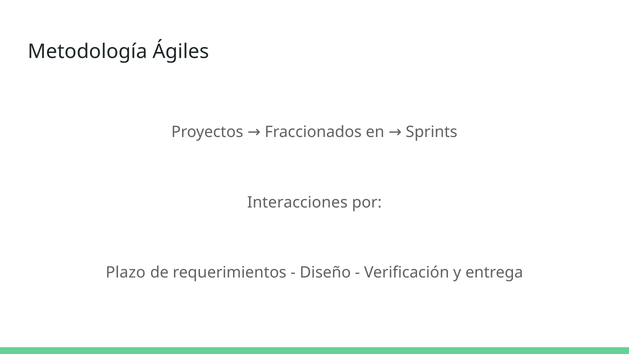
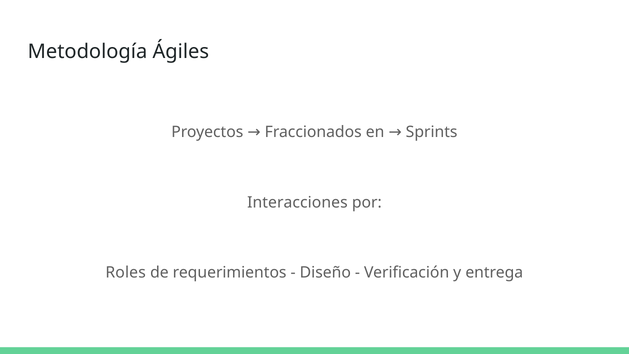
Plazo: Plazo -> Roles (126, 272)
